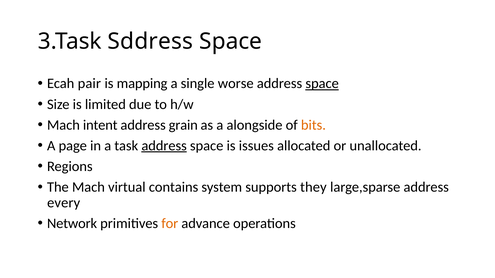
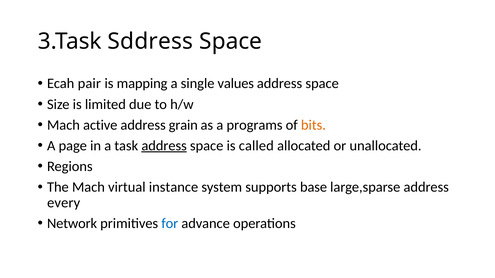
worse: worse -> values (236, 84)
space underline: present -> none (322, 84)
intent: intent -> active (100, 125)
alongside: alongside -> programs (255, 125)
issues: issues -> called (256, 146)
contains: contains -> instance (174, 187)
they: they -> base (314, 187)
for colour: orange -> blue (170, 224)
